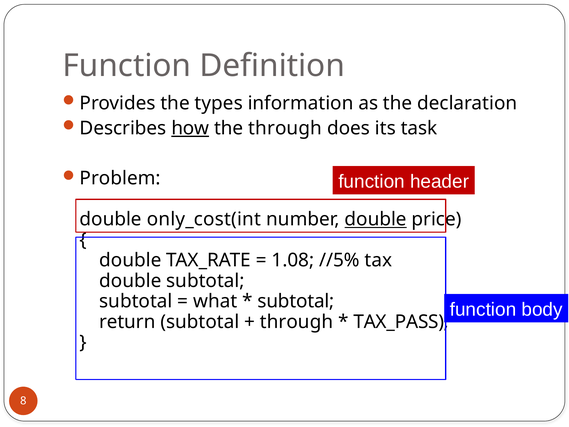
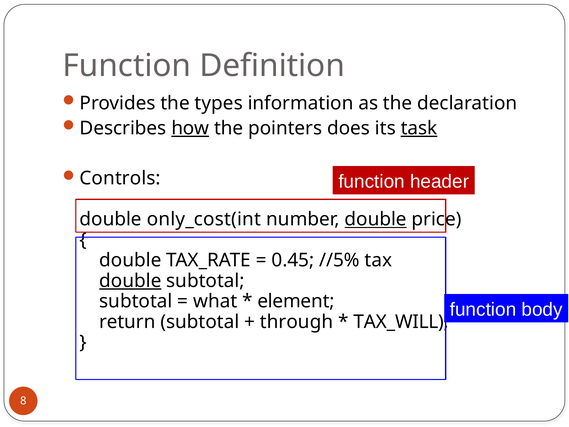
the through: through -> pointers (285, 128)
task underline: none -> present (419, 128)
Problem: Problem -> Controls (120, 178)
1.08: 1.08 -> 0.45 (293, 260)
double underline: none -> present (130, 281)
subtotal: subtotal -> element (296, 301)
TAX_PASS: TAX_PASS -> TAX_WILL (401, 322)
